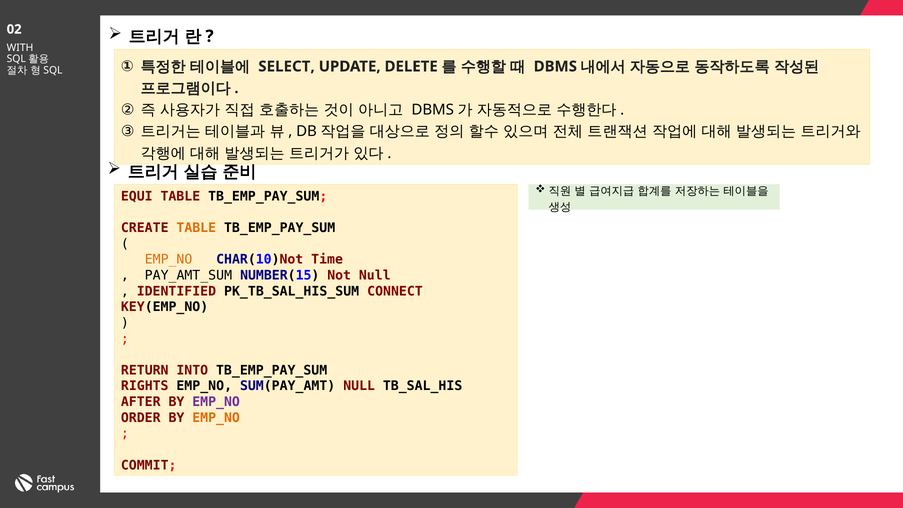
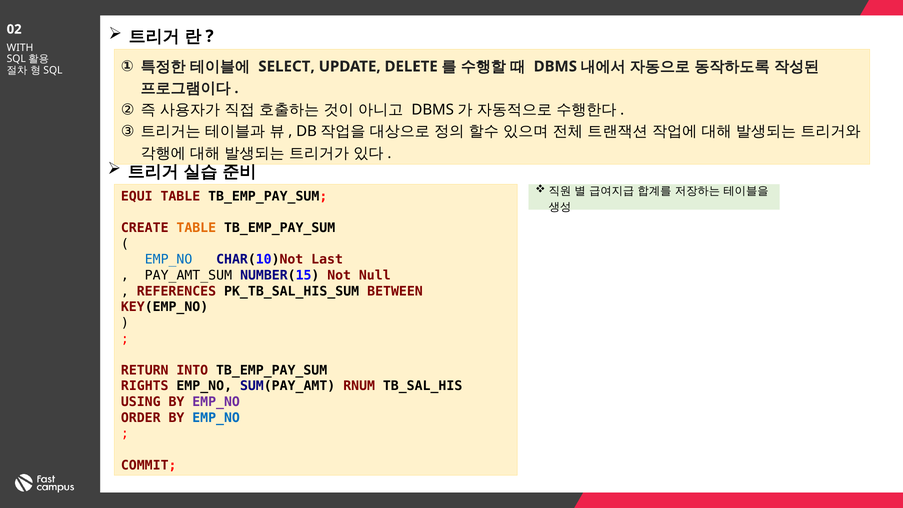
EMP_NO colour: orange -> blue (169, 260)
Time: Time -> Last (327, 260)
IDENTIFIED: IDENTIFIED -> REFERENCES (176, 291)
CONNECT: CONNECT -> BETWEEN (395, 291)
SUM(PAY_AMT NULL: NULL -> RNUM (359, 386)
AFTER: AFTER -> USING (141, 402)
EMP_NO colour: orange -> blue (216, 418)
